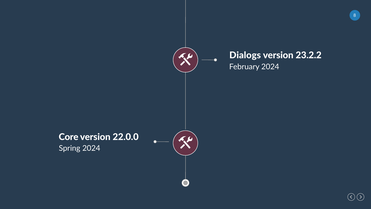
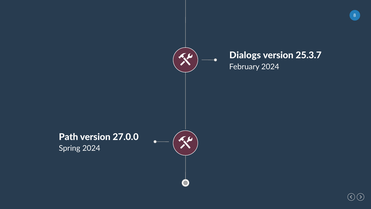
23.2.2: 23.2.2 -> 25.3.7 (309, 55)
Core: Core -> Path (68, 137)
22.0.0: 22.0.0 -> 27.0.0 (126, 137)
